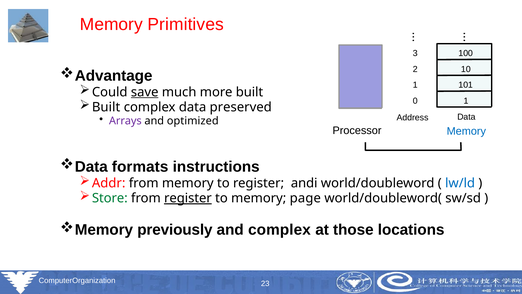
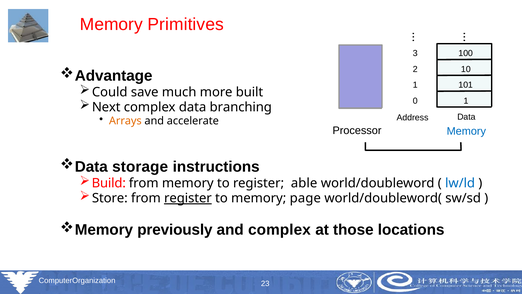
save underline: present -> none (145, 92)
Built: Built -> Next (106, 107)
preserved: preserved -> branching (241, 107)
Arrays colour: purple -> orange (125, 121)
optimized: optimized -> accelerate (193, 121)
formats: formats -> storage (140, 167)
Addr: Addr -> Build (109, 183)
andi: andi -> able (304, 183)
Store colour: green -> black (110, 198)
